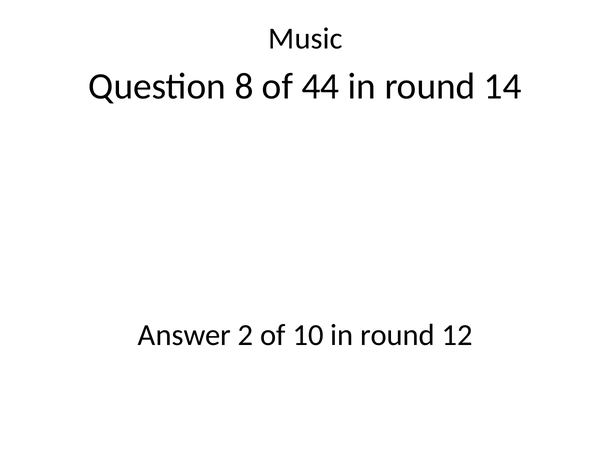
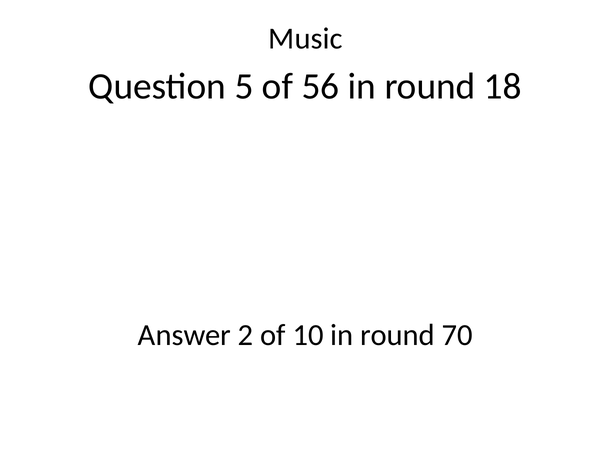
8: 8 -> 5 (244, 86)
44: 44 -> 56 (320, 86)
14: 14 -> 18 (503, 86)
12: 12 -> 70 (457, 335)
